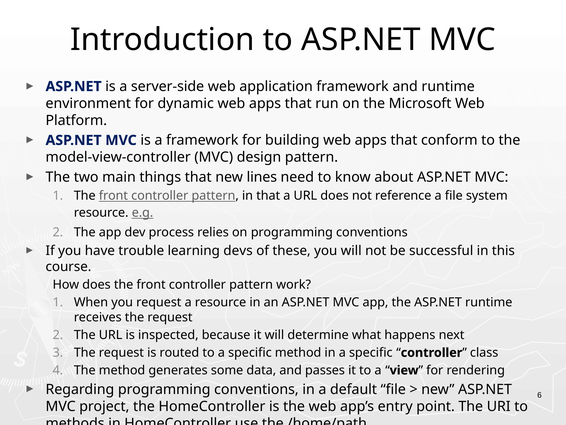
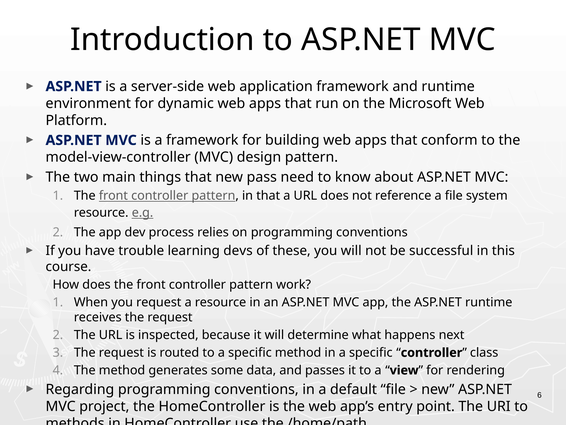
lines: lines -> pass (262, 177)
